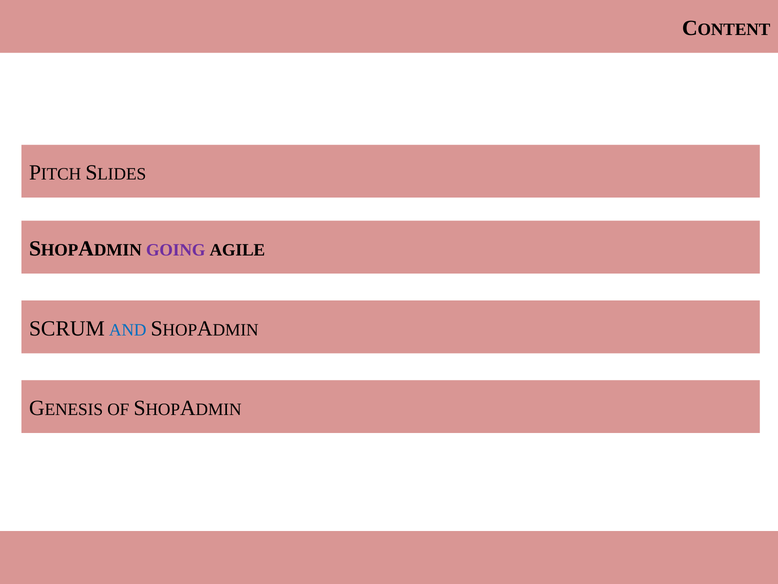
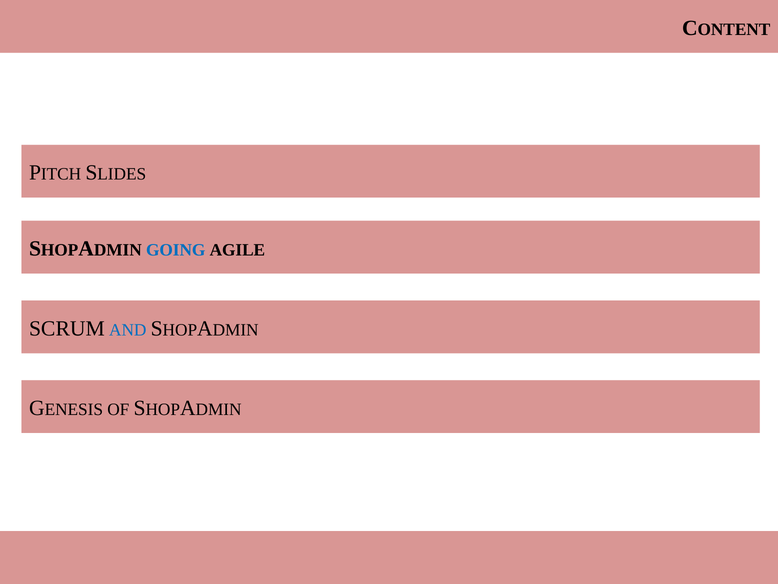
GOING colour: purple -> blue (176, 250)
